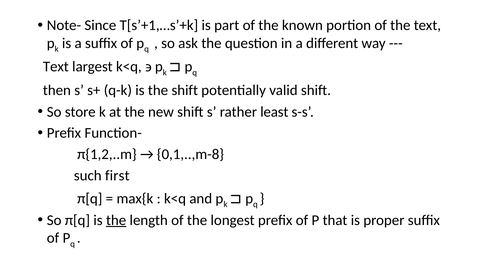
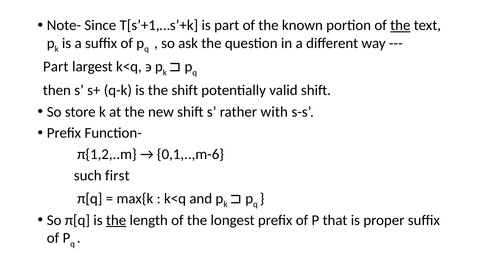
the underline: none -> present (400, 25)
Text: Text -> Part (56, 67)
least: least -> with (274, 112)
0,1,..,m-8: 0,1,..,m-8 -> 0,1,..,m-6 (190, 154)
